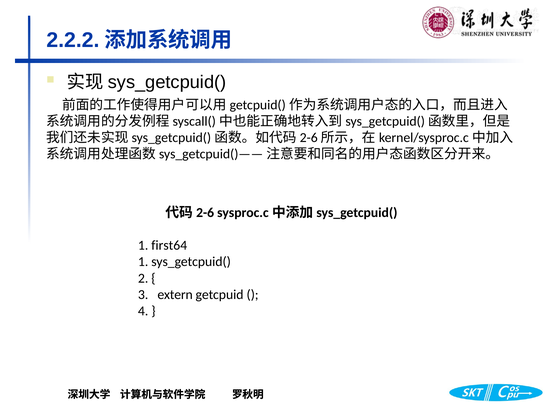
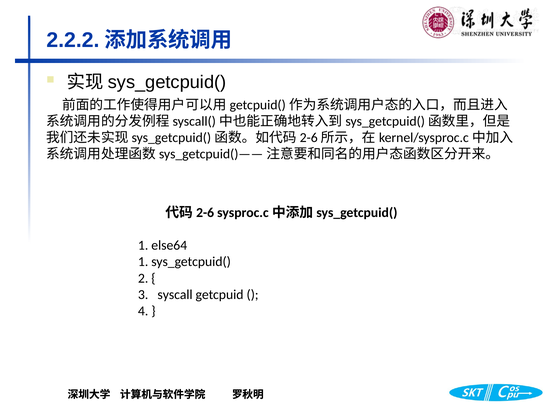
first64: first64 -> else64 (169, 246)
extern: extern -> syscall (175, 295)
